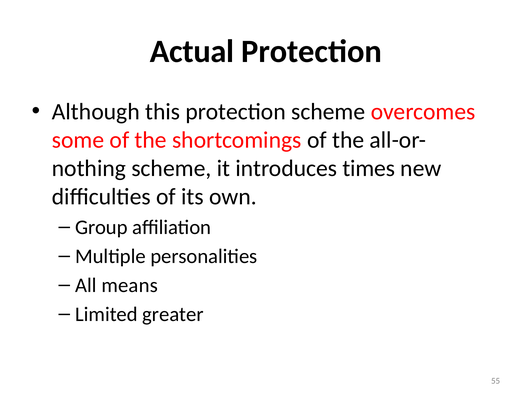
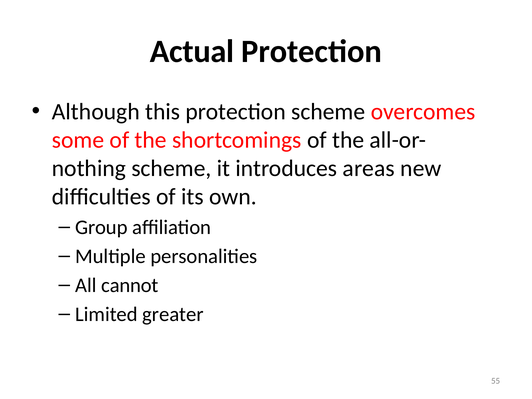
times: times -> areas (369, 168)
means: means -> cannot (130, 285)
